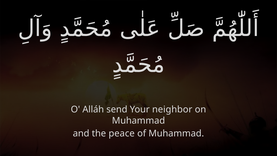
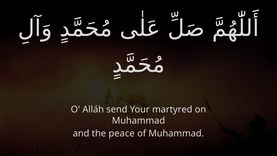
neighbor: neighbor -> martyred (172, 109)
